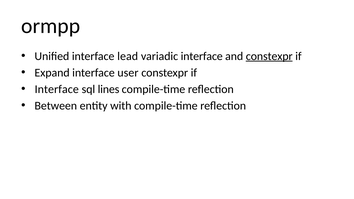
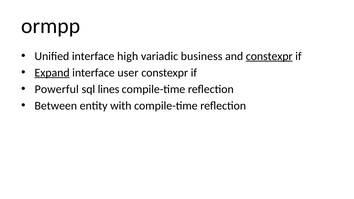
lead: lead -> high (128, 56)
variadic interface: interface -> business (202, 56)
Expand underline: none -> present (52, 73)
Interface: Interface -> Powerful (57, 89)
